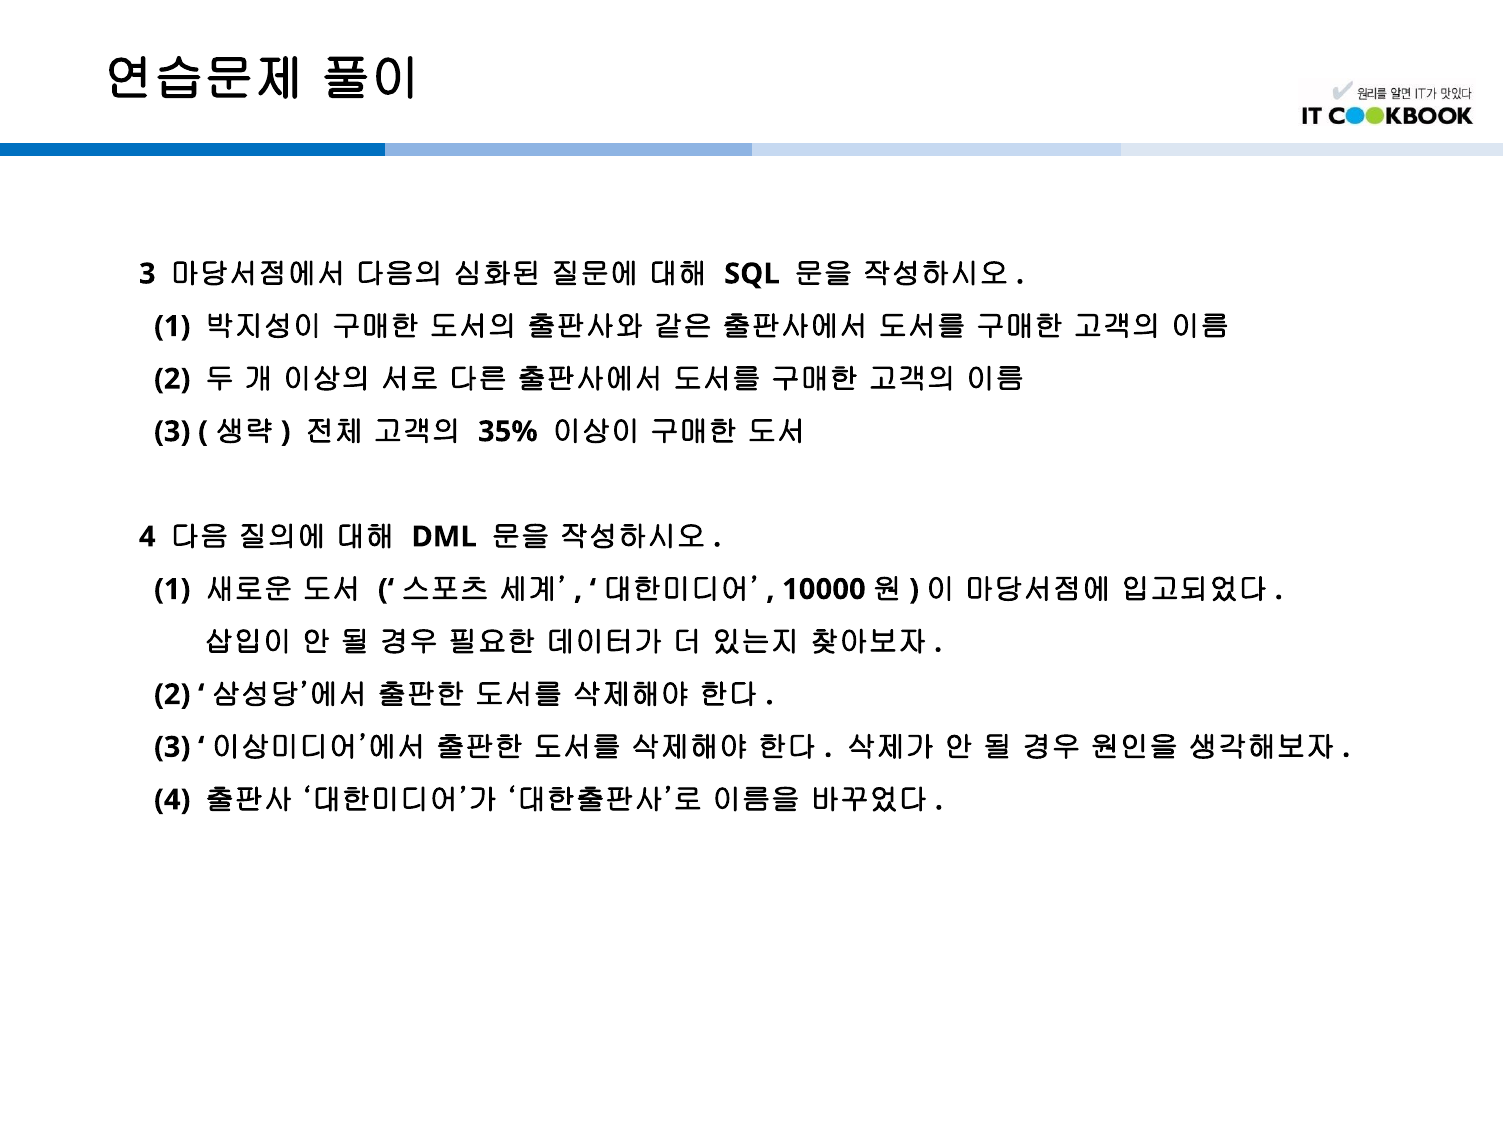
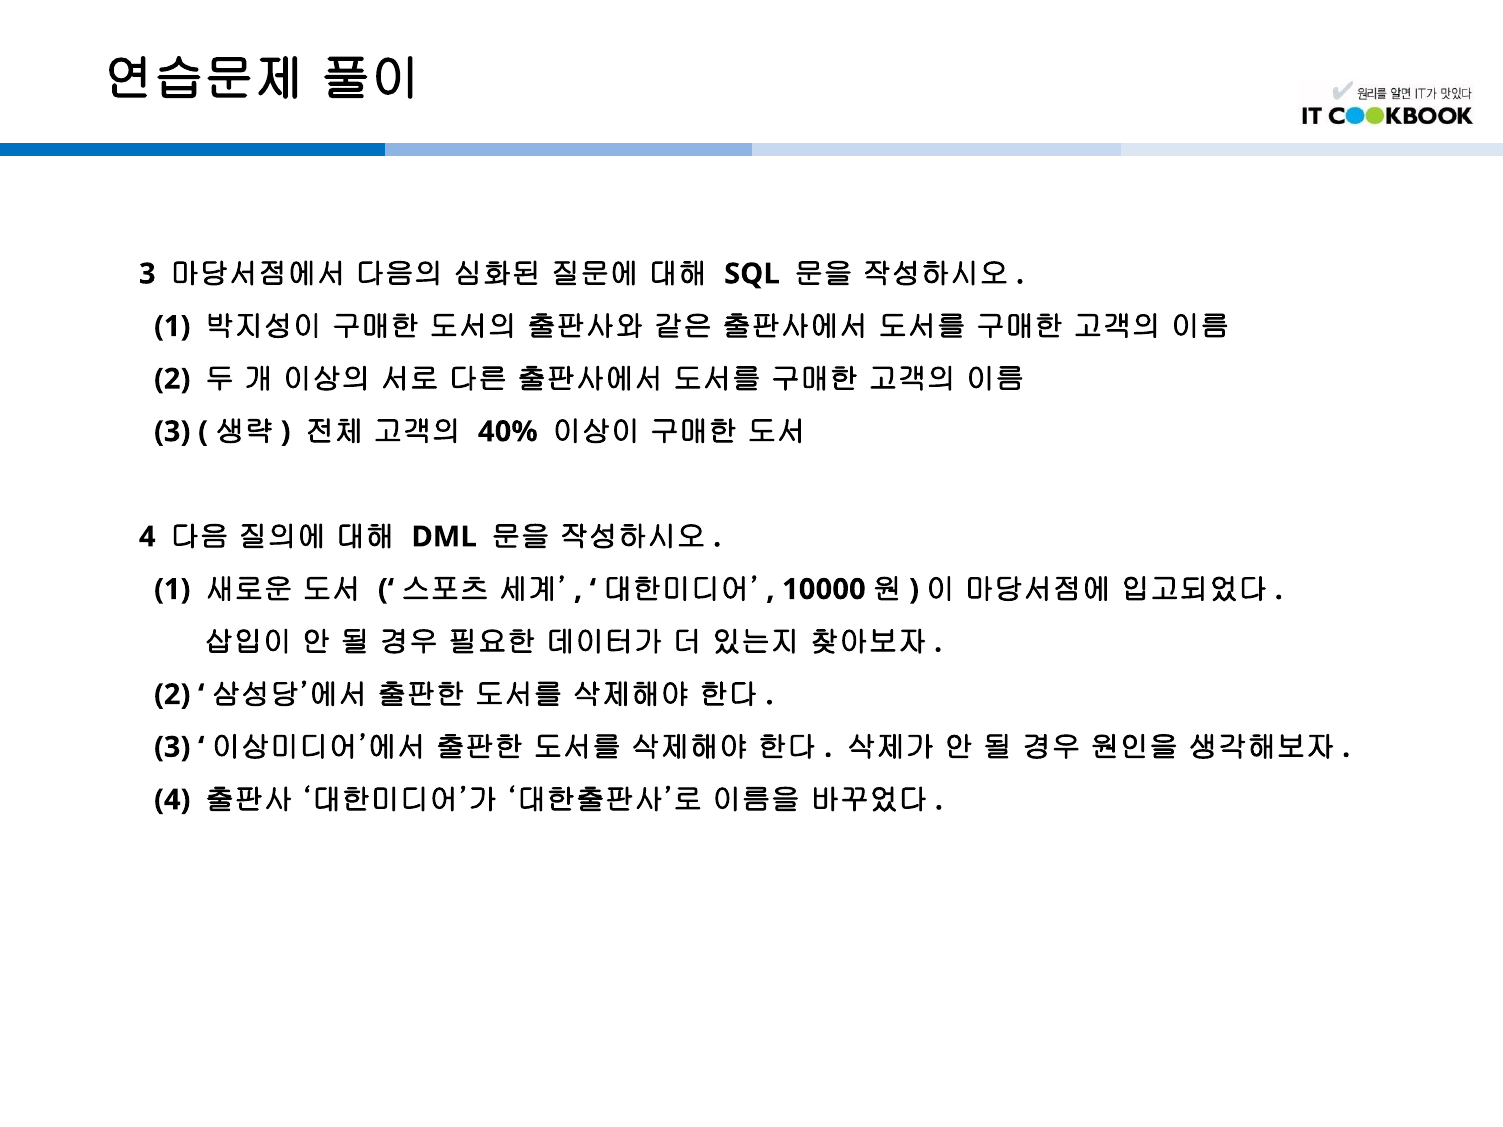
35%: 35% -> 40% (508, 432)
